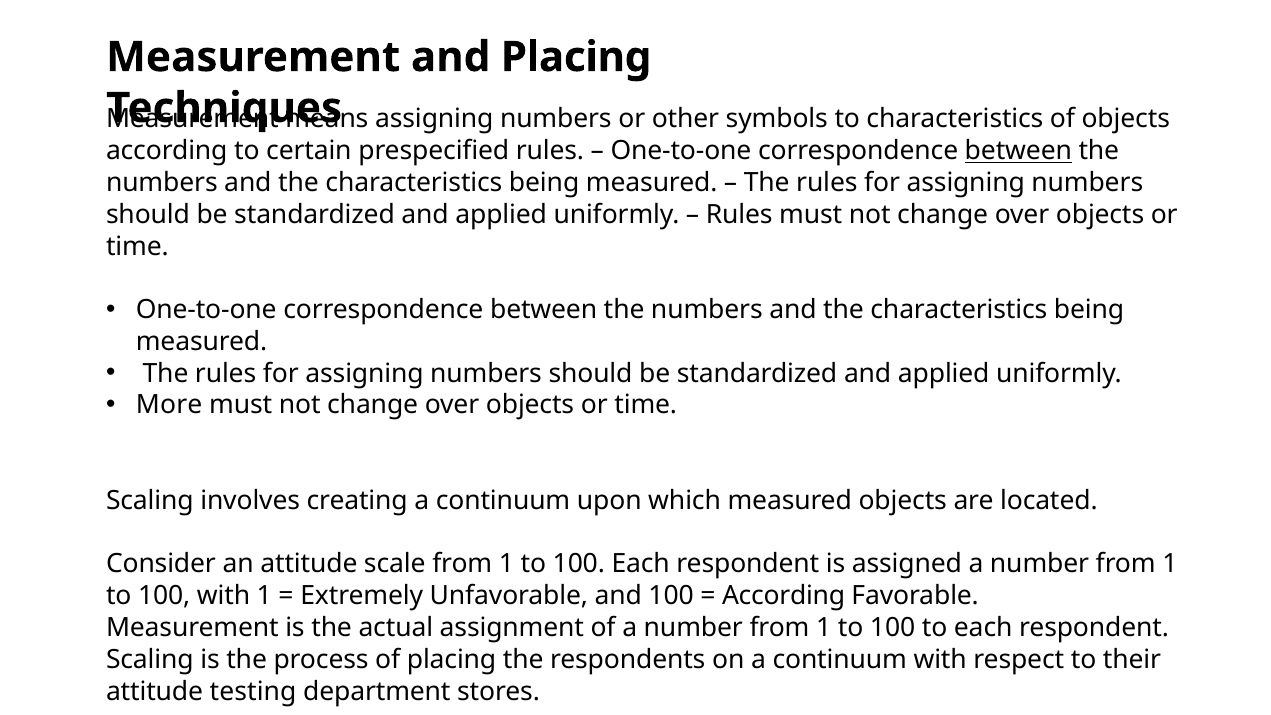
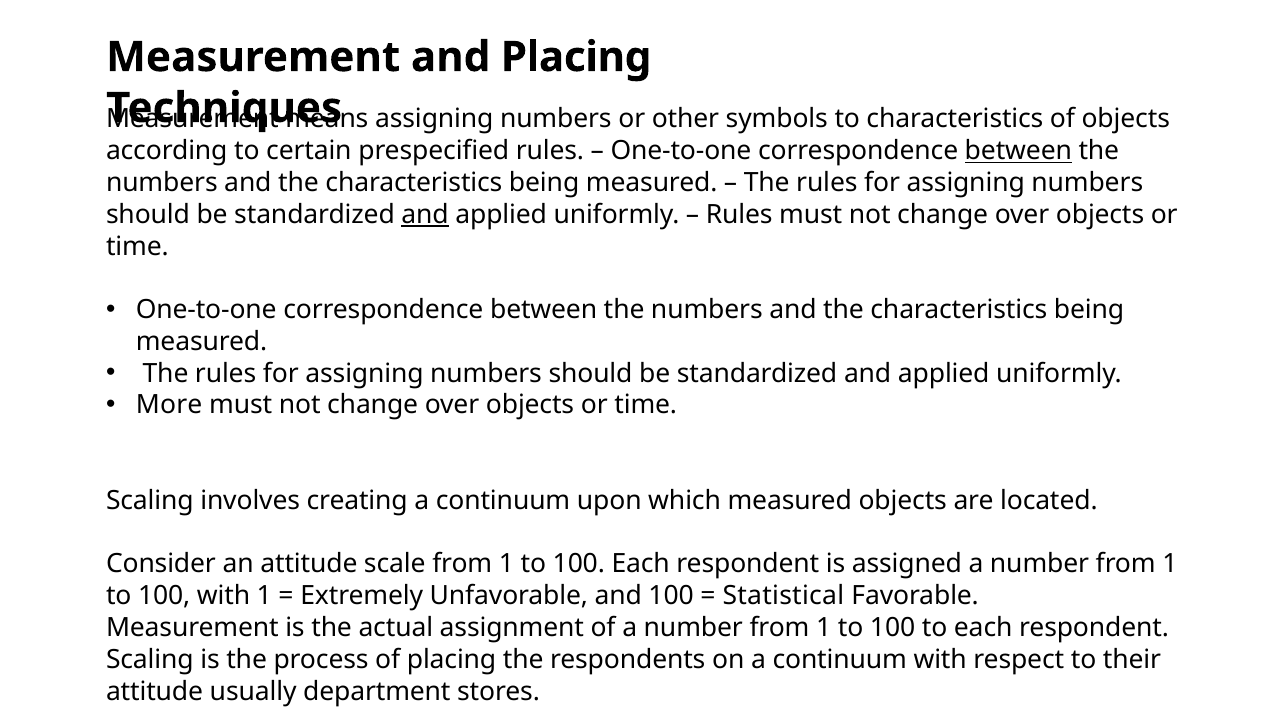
and underline: none -> present (425, 214)
According: According -> Statistical (783, 596)
testing: testing -> usually (253, 691)
